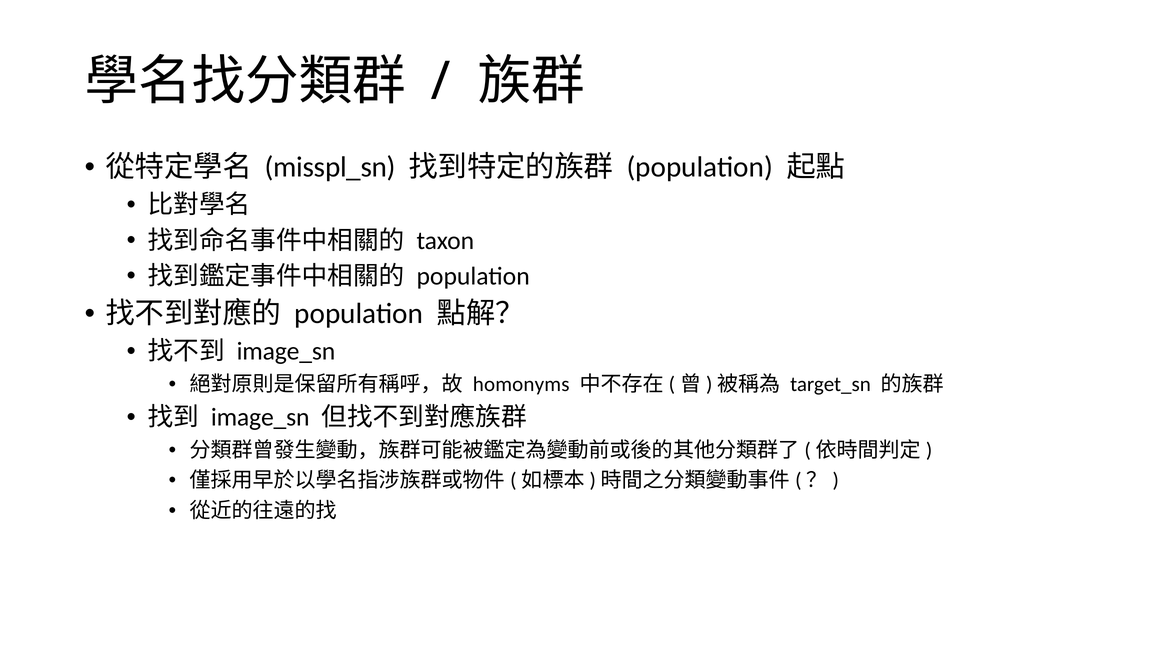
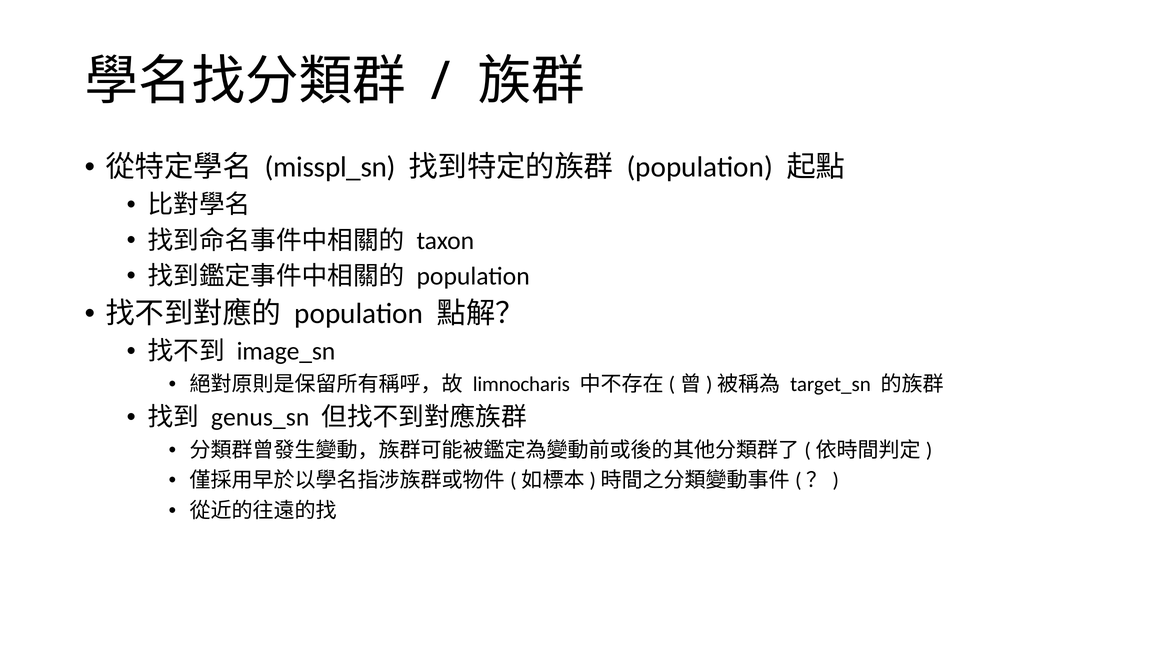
homonyms: homonyms -> limnocharis (521, 384)
image_sn: image_sn -> genus_sn (260, 417)
